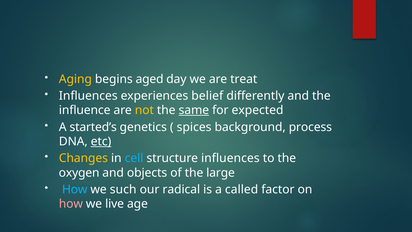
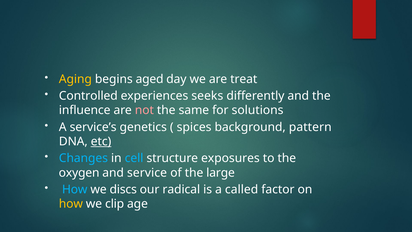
Influences: Influences -> Controlled (88, 96)
belief: belief -> seeks (207, 96)
not colour: yellow -> pink (144, 110)
same underline: present -> none (194, 110)
expected: expected -> solutions (258, 110)
started’s: started’s -> service’s (93, 127)
process: process -> pattern (310, 127)
Changes colour: yellow -> light blue (83, 158)
structure influences: influences -> exposures (230, 158)
objects: objects -> service (147, 173)
such: such -> discs (123, 189)
how colour: pink -> yellow (71, 204)
live: live -> clip (115, 204)
